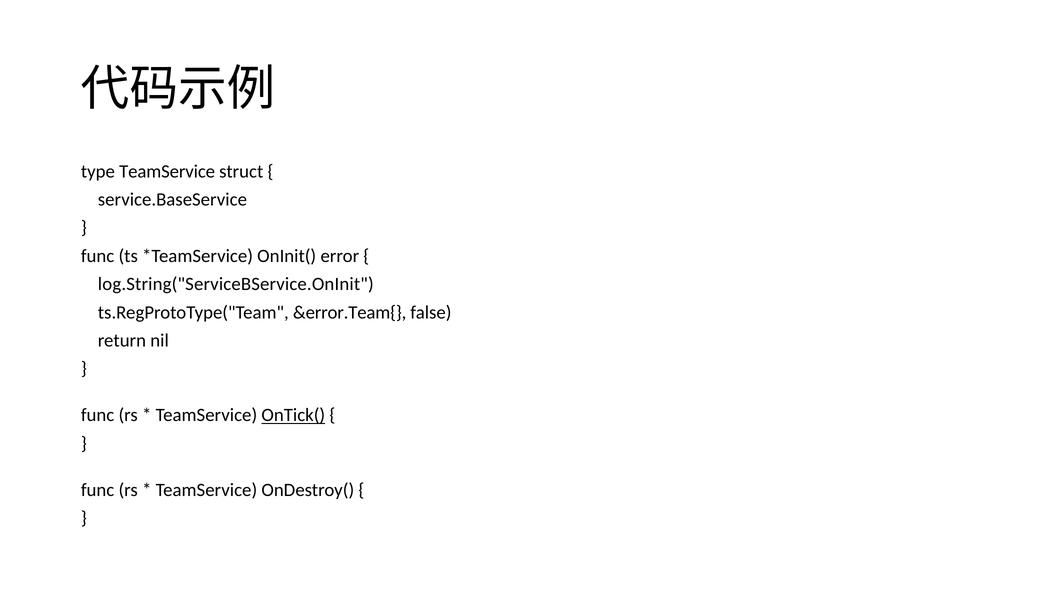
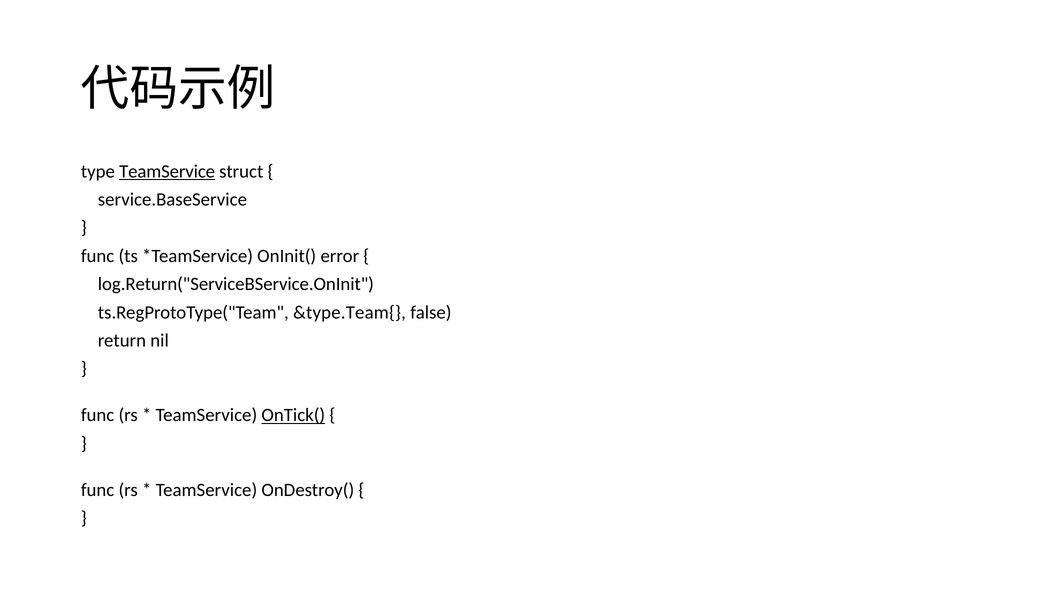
TeamService underline: none -> present (167, 171)
log.String("ServiceBService.OnInit: log.String("ServiceBService.OnInit -> log.Return("ServiceBService.OnInit (236, 284)
&error.Team{: &error.Team{ -> &type.Team{ (349, 312)
